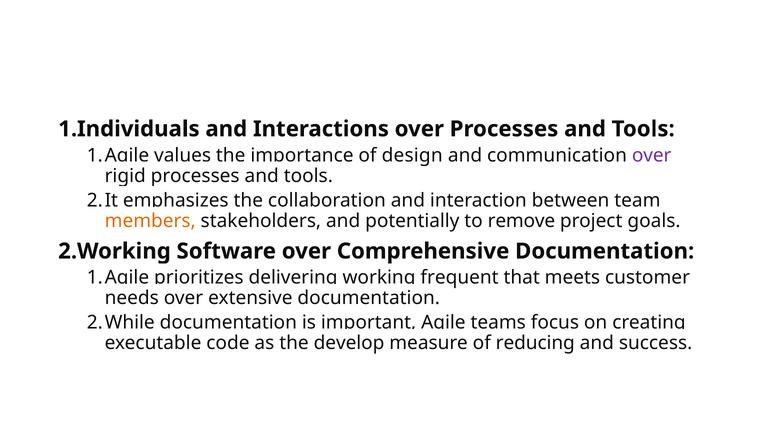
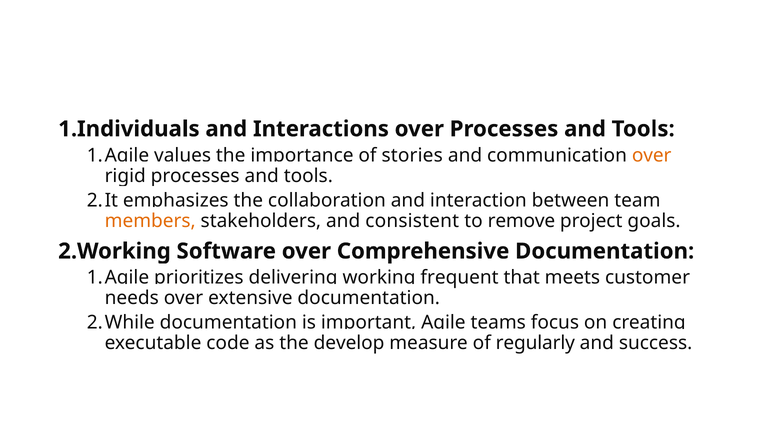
design: design -> stories (412, 155)
over colour: purple -> orange (652, 155)
potentially: potentially -> consistent (412, 221)
reducing: reducing -> regularly (535, 343)
